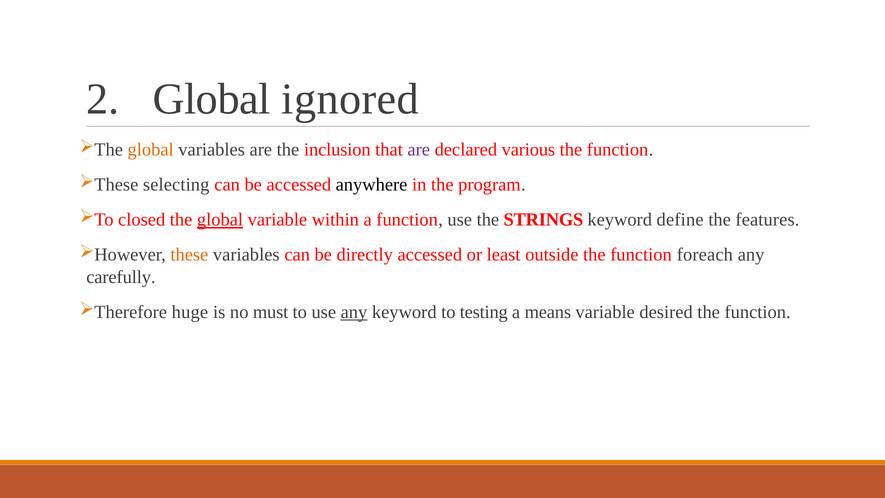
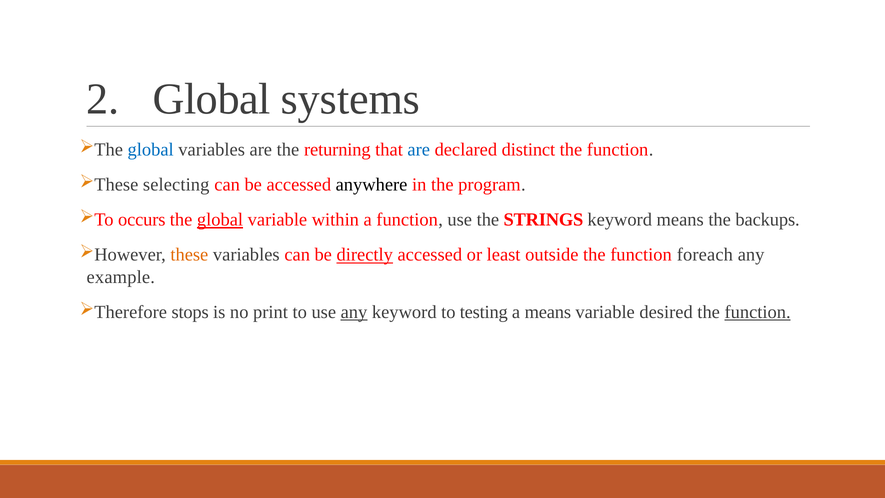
ignored: ignored -> systems (350, 99)
global colour: orange -> blue (151, 150)
inclusion: inclusion -> returning (337, 150)
are colour: purple -> blue (419, 150)
various: various -> distinct (528, 150)
closed: closed -> occurs (142, 220)
keyword define: define -> means (680, 220)
features: features -> backups (768, 220)
directly underline: none -> present (365, 255)
carefully: carefully -> example (121, 277)
huge: huge -> stops (190, 312)
must: must -> print (271, 312)
function underline: none -> present (758, 312)
